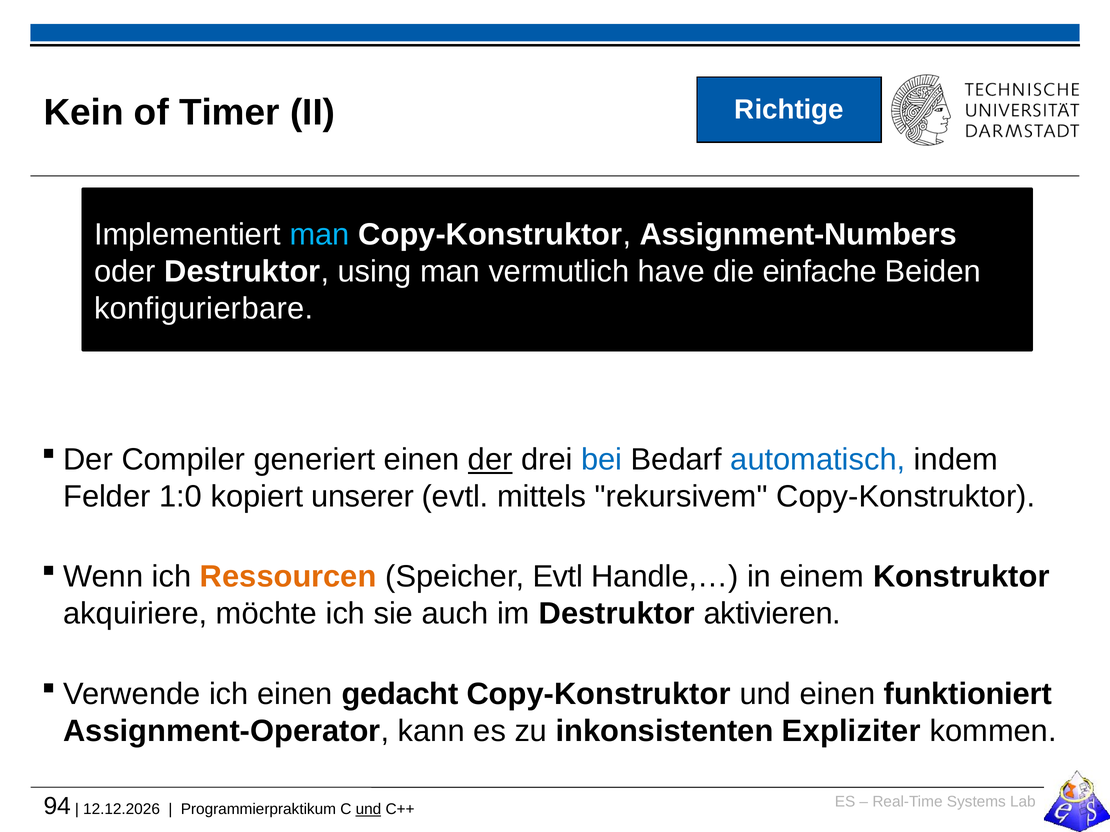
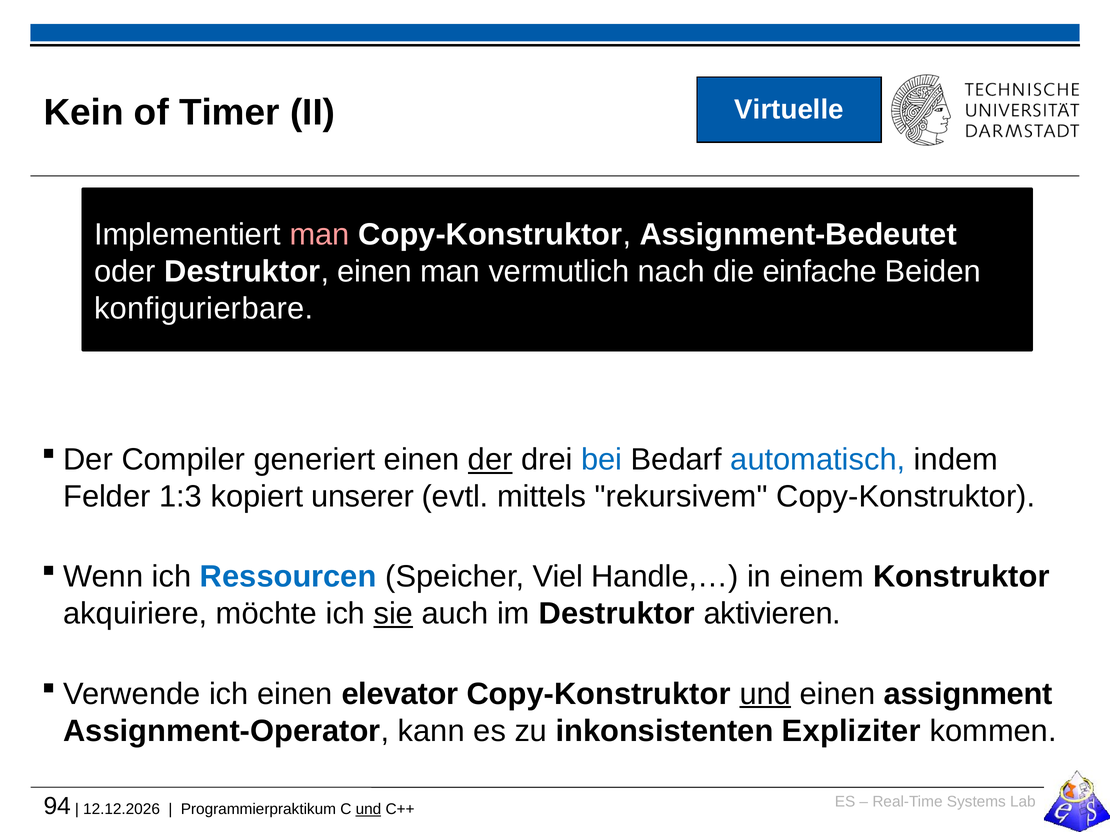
Richtige: Richtige -> Virtuelle (789, 110)
man colour: light blue -> pink (320, 235)
Assignment-Numbers: Assignment-Numbers -> Assignment-Bedeutet (798, 235)
Destruktor using: using -> einen (375, 272)
have: have -> nach (671, 272)
1:0: 1:0 -> 1:3 (181, 497)
Ressourcen colour: orange -> blue (288, 577)
Speicher Evtl: Evtl -> Viel (558, 577)
sie underline: none -> present (393, 614)
gedacht: gedacht -> elevator (400, 694)
und underline: none -> present (765, 694)
funktioniert: funktioniert -> assignment (968, 694)
